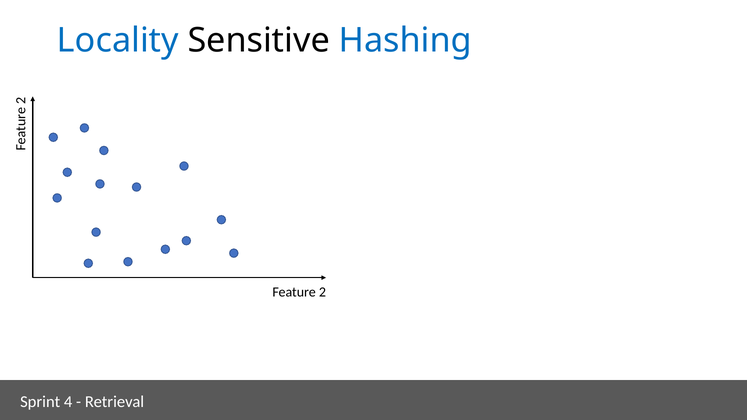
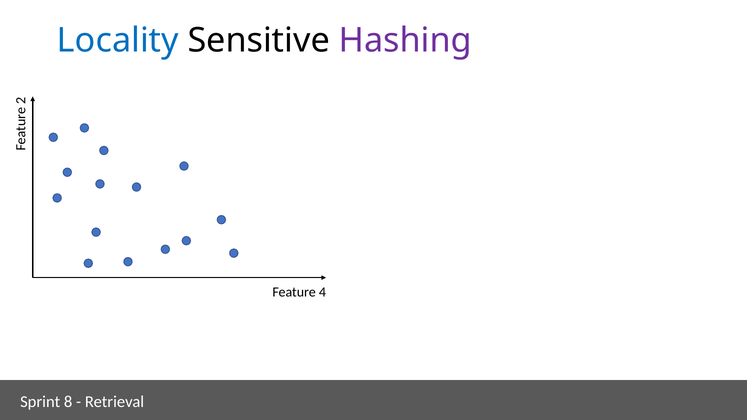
Hashing colour: blue -> purple (405, 40)
Feature 2: 2 -> 4 (322, 292)
4: 4 -> 8 (68, 402)
